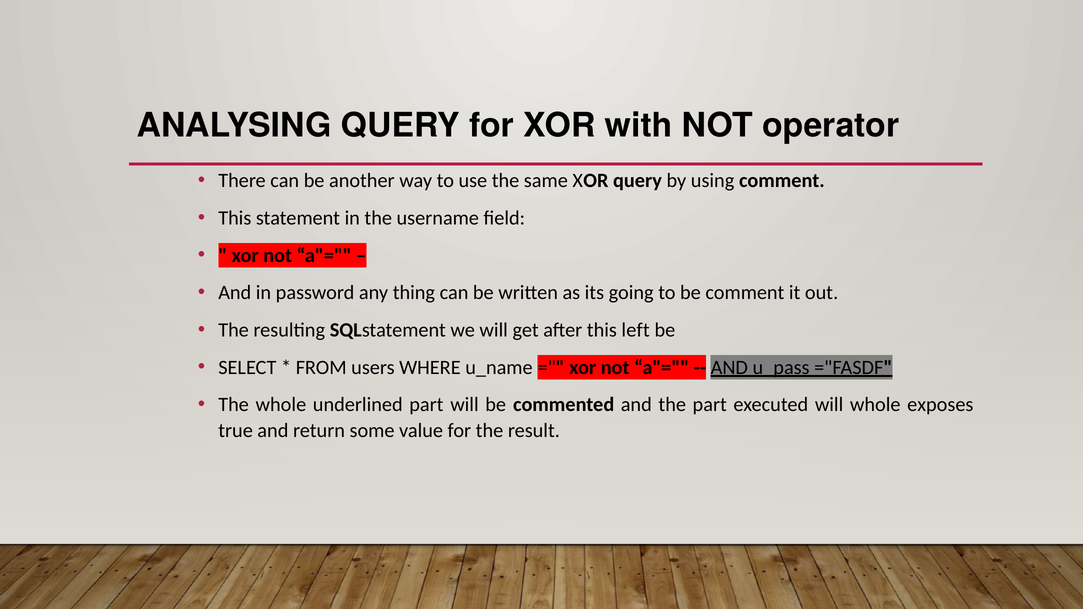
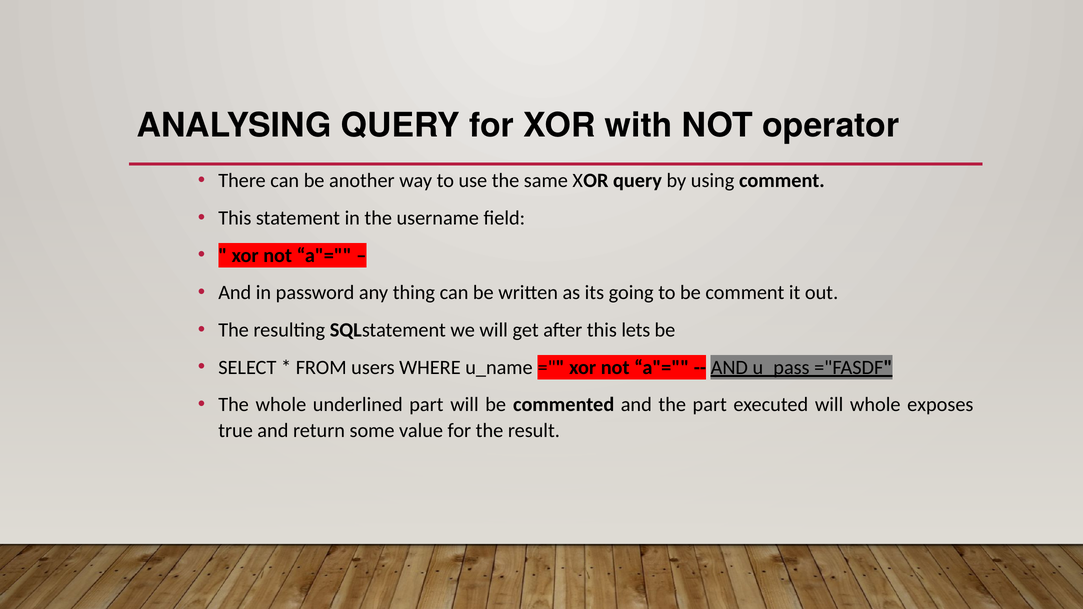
left: left -> lets (636, 330)
